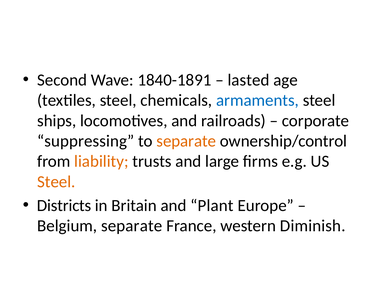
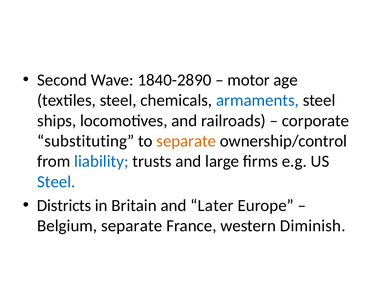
1840-1891: 1840-1891 -> 1840-2890 (174, 80)
lasted: lasted -> motor (249, 80)
suppressing: suppressing -> substituting (86, 141)
liability colour: orange -> blue (101, 161)
Steel colour: orange -> blue (56, 182)
Plant: Plant -> Later (212, 205)
